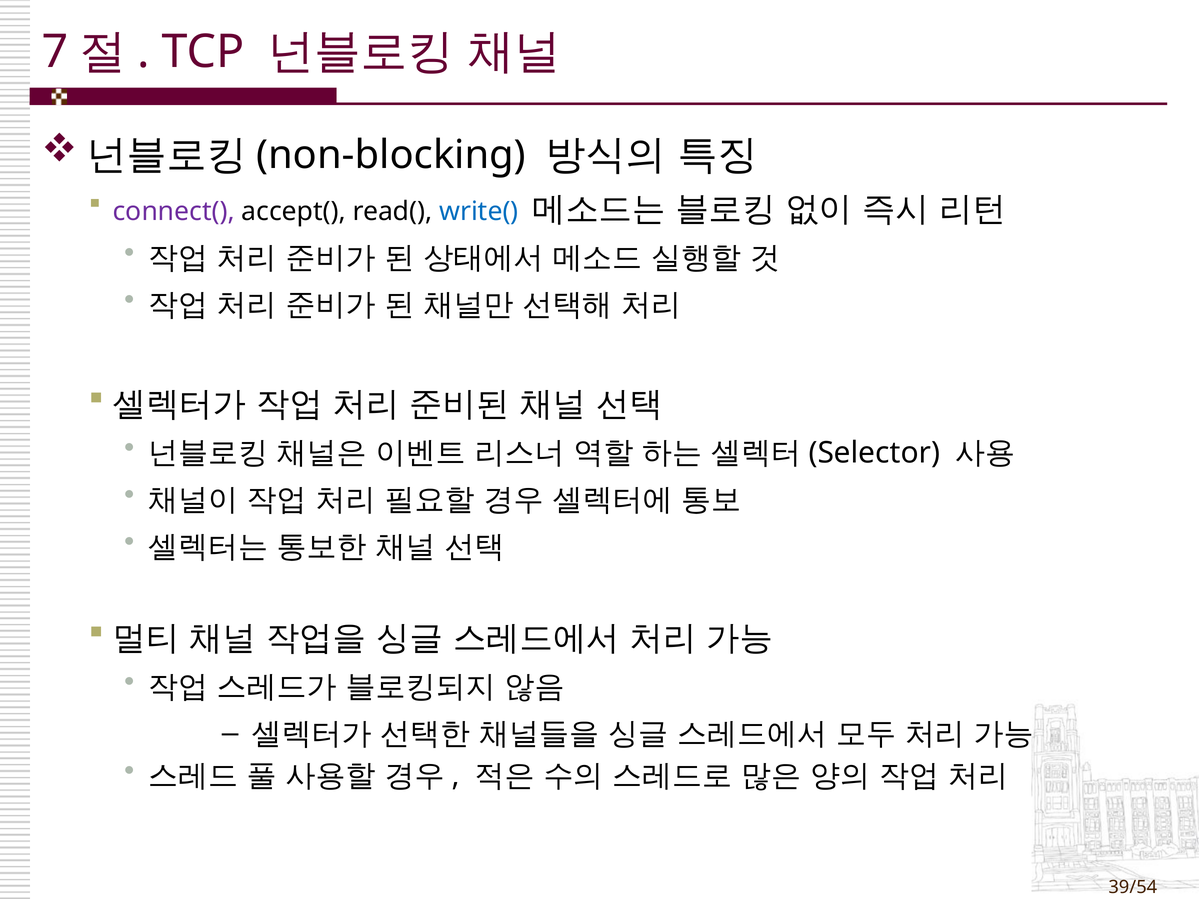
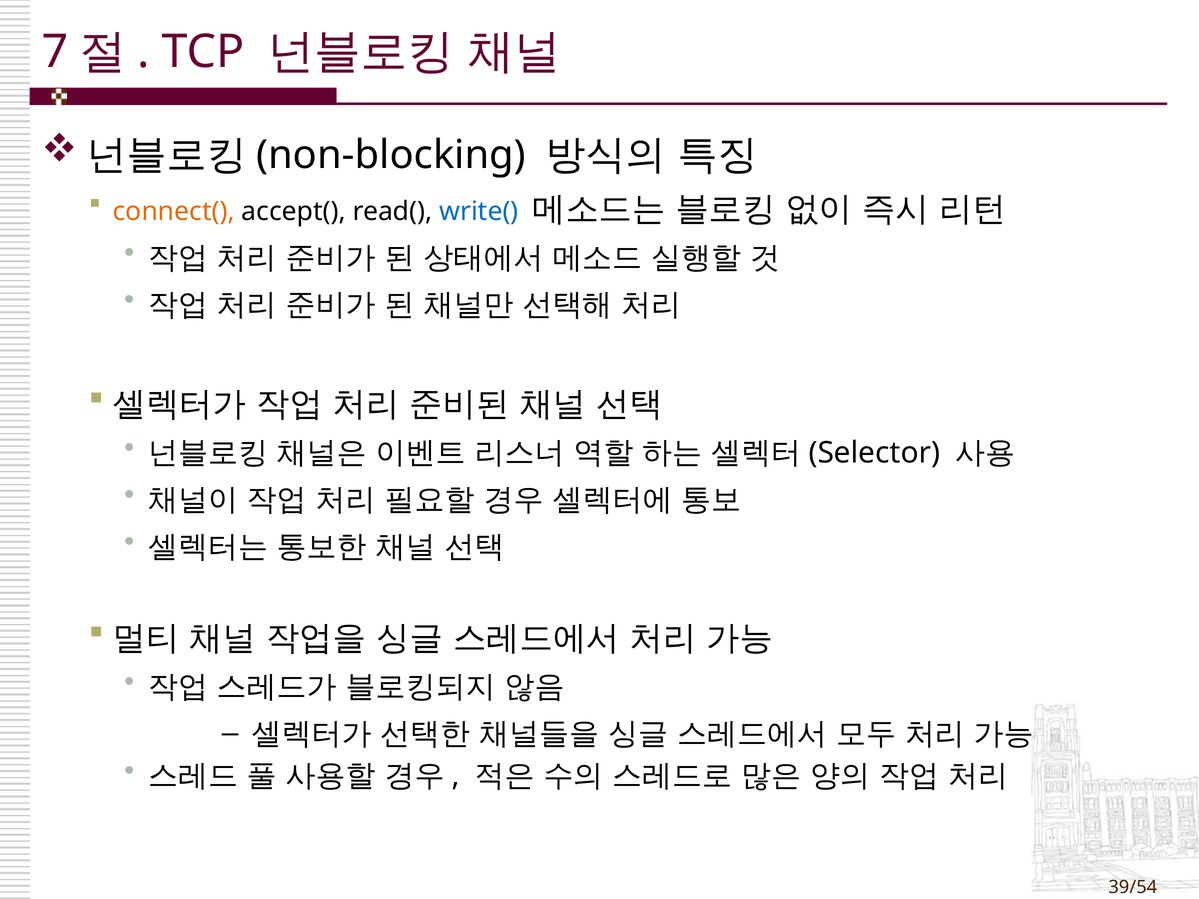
connect( colour: purple -> orange (174, 211)
